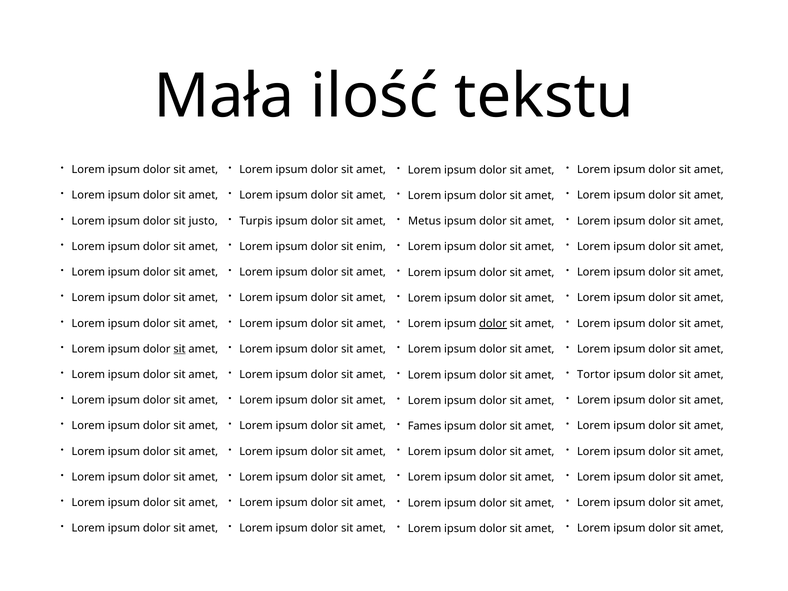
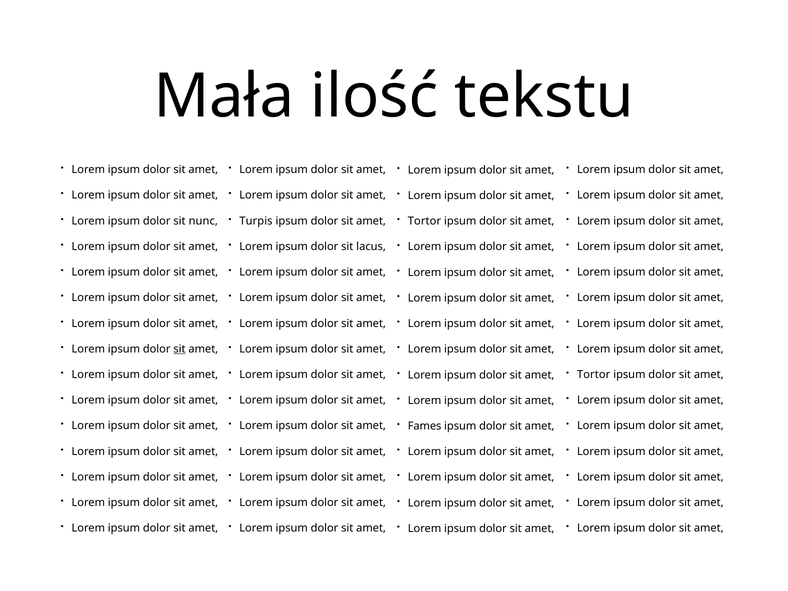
justo: justo -> nunc (203, 221)
Metus: Metus -> Tortor (424, 221)
enim: enim -> lacus (371, 247)
dolor underline: present -> none (493, 324)
